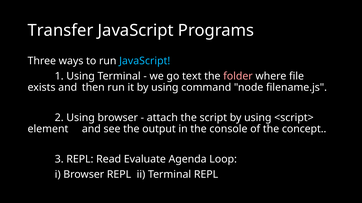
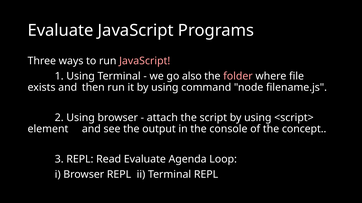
Transfer: Transfer -> Evaluate (61, 30)
JavaScript colour: light blue -> pink (145, 61)
text: text -> also (192, 76)
